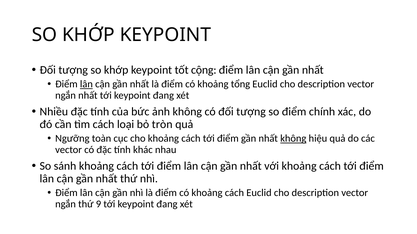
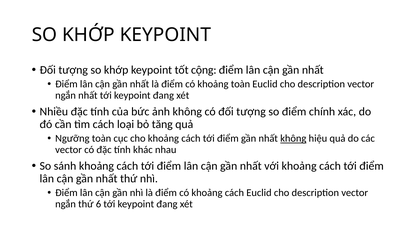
lân underline: present -> none (86, 84)
khoảng tổng: tổng -> toàn (240, 84)
tròn: tròn -> tăng (162, 125)
9: 9 -> 6 (98, 204)
